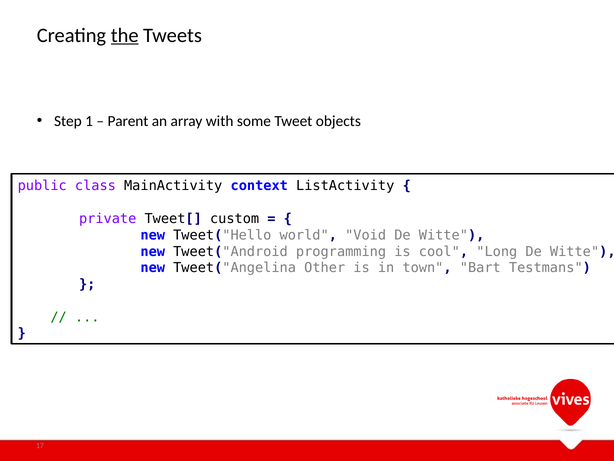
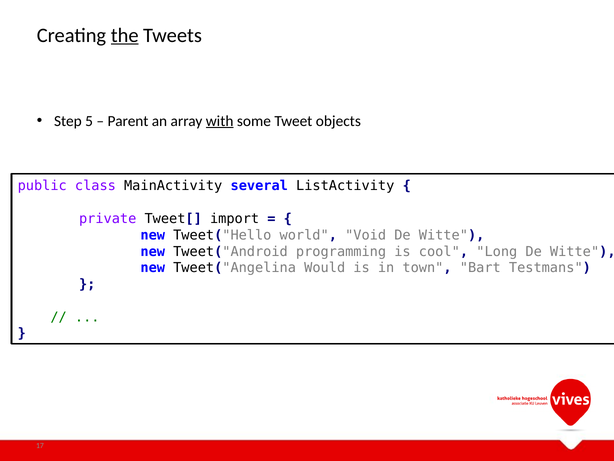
1: 1 -> 5 (89, 121)
with underline: none -> present (220, 121)
context: context -> several (259, 186)
custom: custom -> import (235, 218)
Other: Other -> Would (325, 268)
